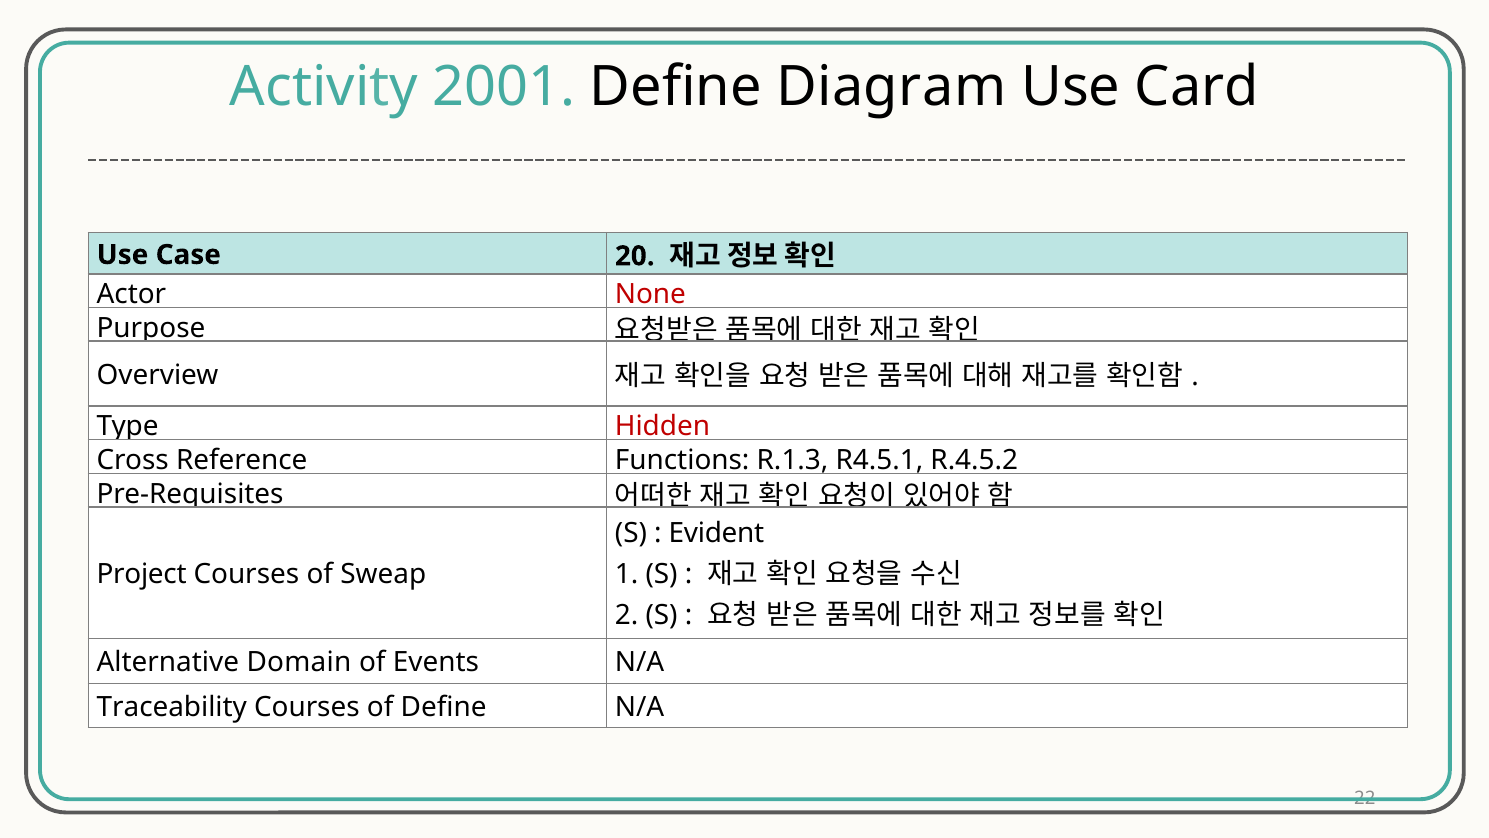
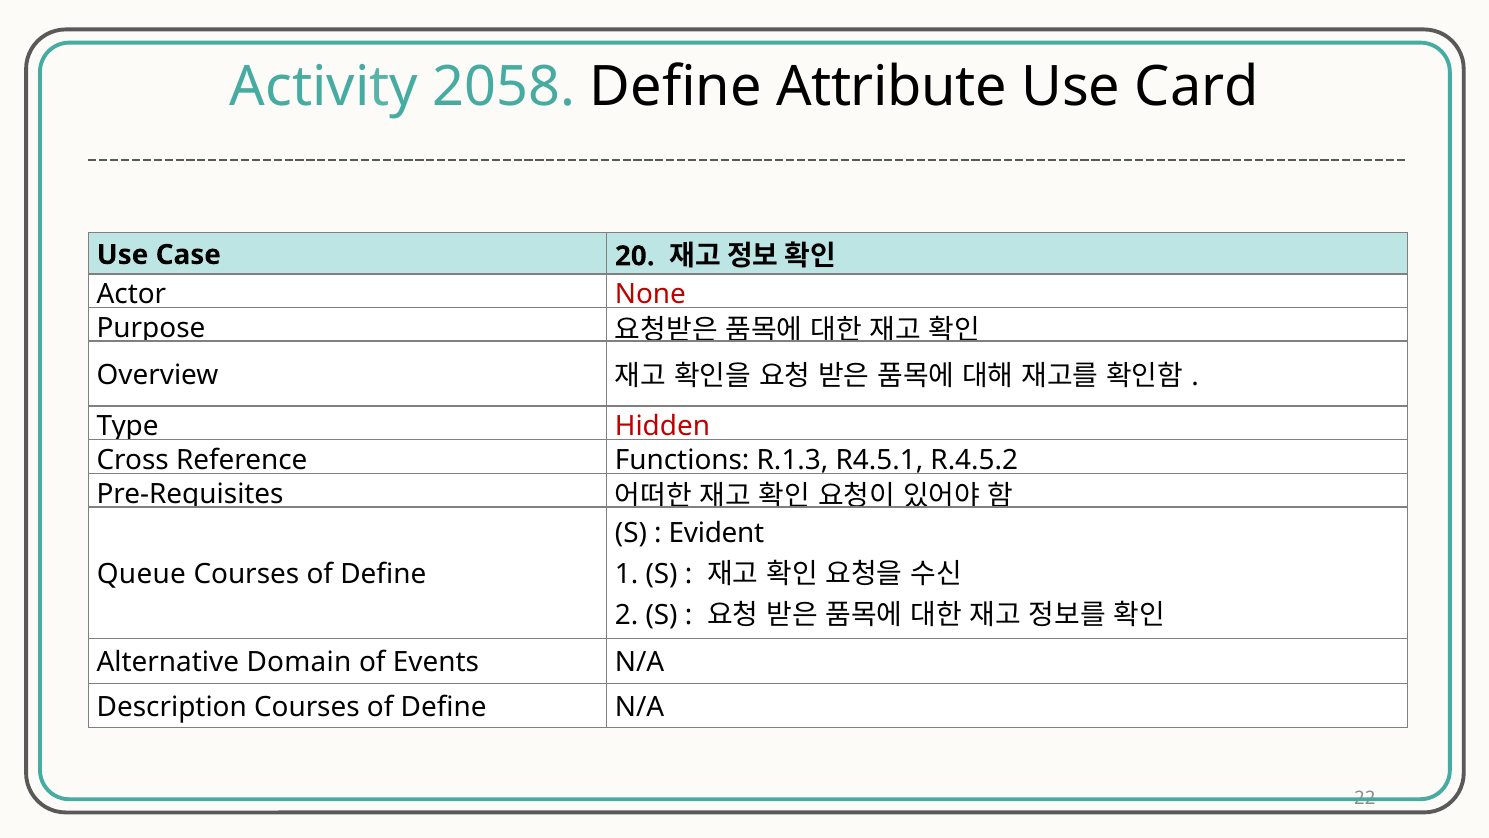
2001: 2001 -> 2058 (504, 87)
Diagram: Diagram -> Attribute (892, 87)
Project: Project -> Queue (141, 574)
Sweap: Sweap -> Define (383, 574)
Traceability: Traceability -> Description (172, 707)
